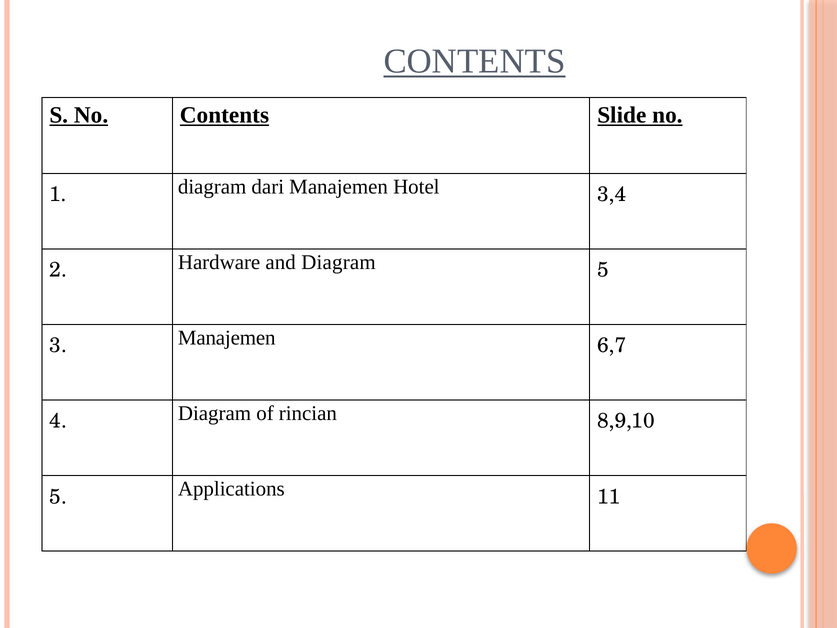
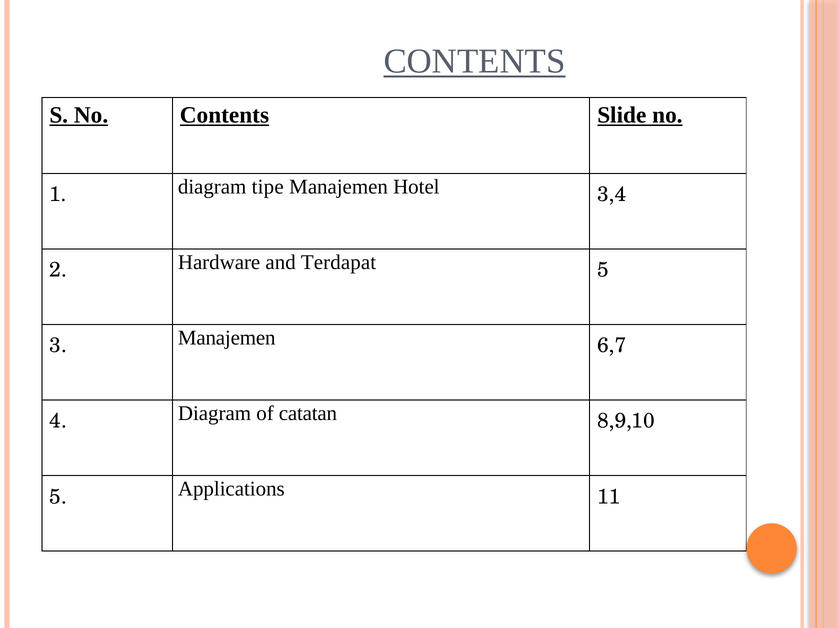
dari: dari -> tipe (268, 187)
and Diagram: Diagram -> Terdapat (339, 262)
rincian: rincian -> catatan (308, 413)
